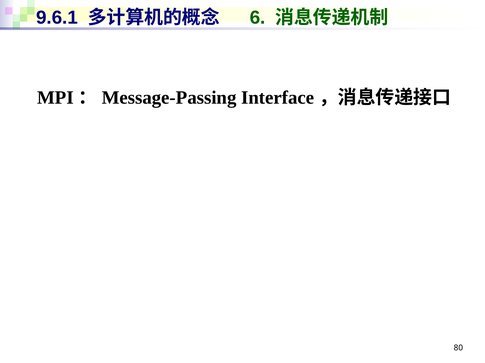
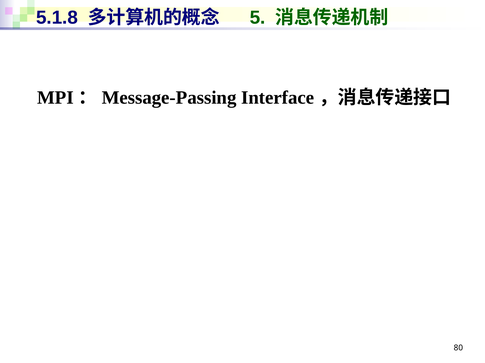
9.6.1: 9.6.1 -> 5.1.8 (57, 18)
6: 6 -> 5 (258, 18)
